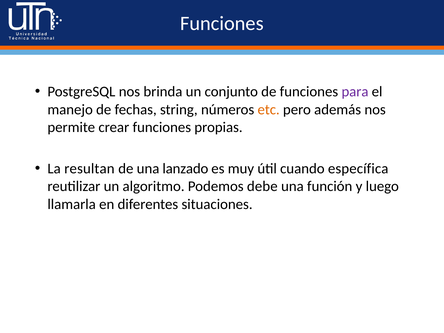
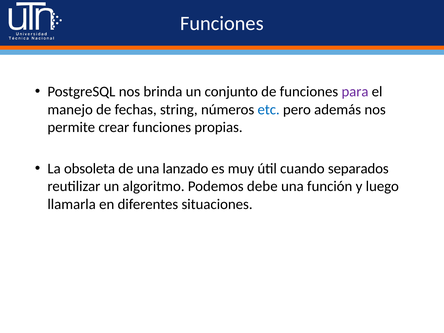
etc colour: orange -> blue (269, 109)
resultan: resultan -> obsoleta (90, 169)
específica: específica -> separados (358, 169)
